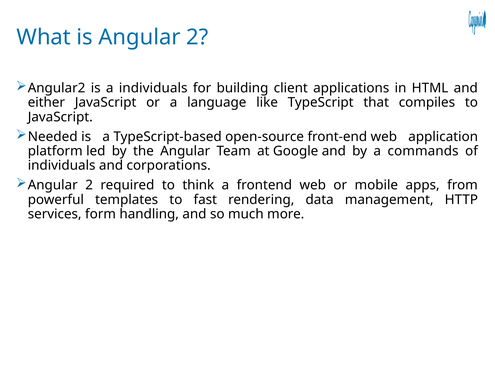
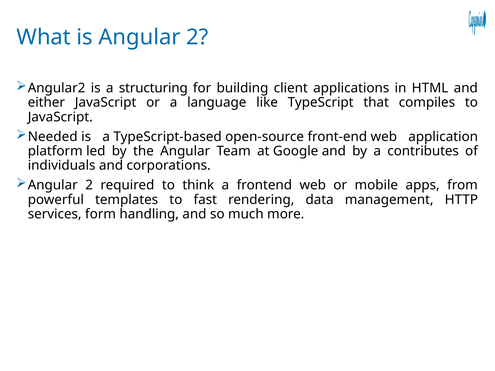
a individuals: individuals -> structuring (153, 88)
commands: commands -> contributes (423, 151)
